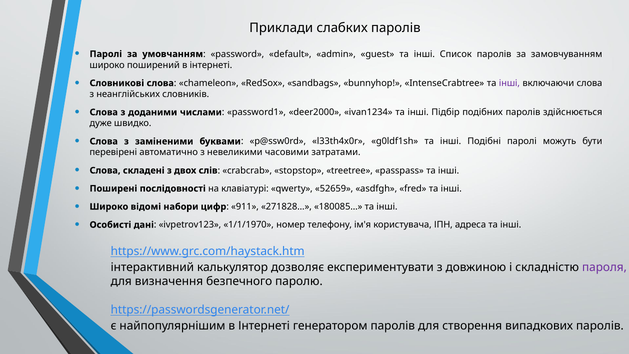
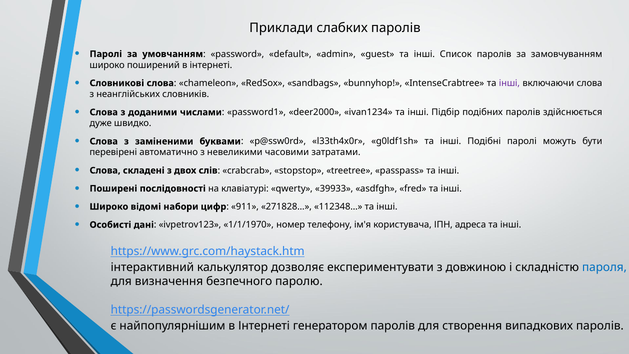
52659: 52659 -> 39933 (334, 188)
180085…: 180085… -> 112348… (338, 207)
пароля colour: purple -> blue (604, 267)
